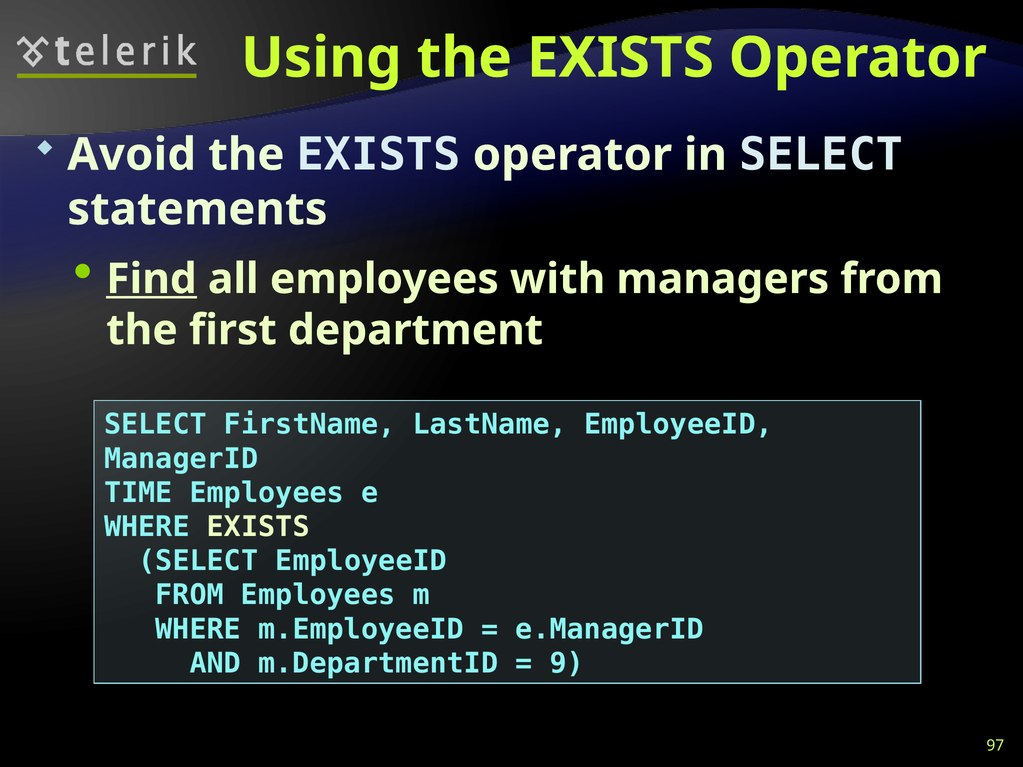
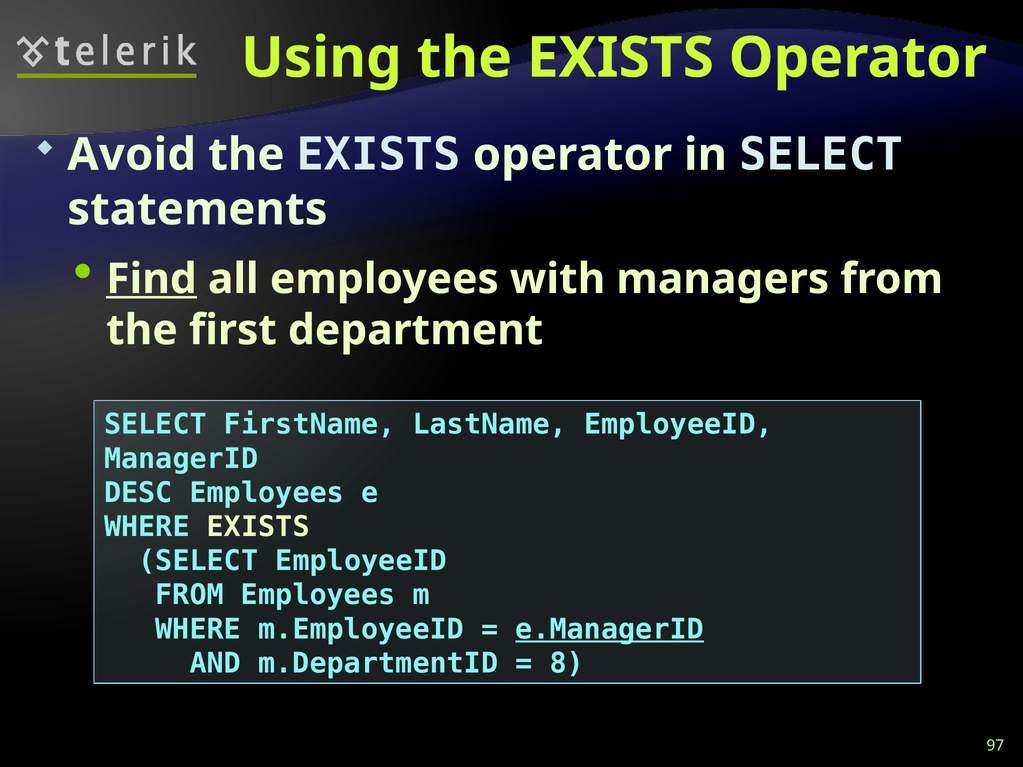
TIME: TIME -> DESC (138, 493)
e.ManagerID underline: none -> present (610, 629)
9: 9 -> 8 (567, 664)
